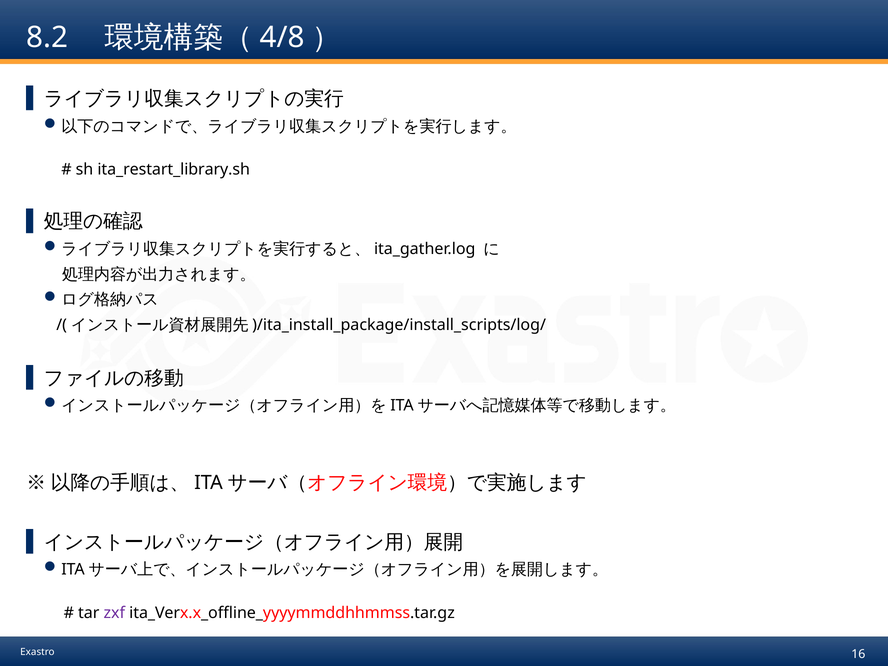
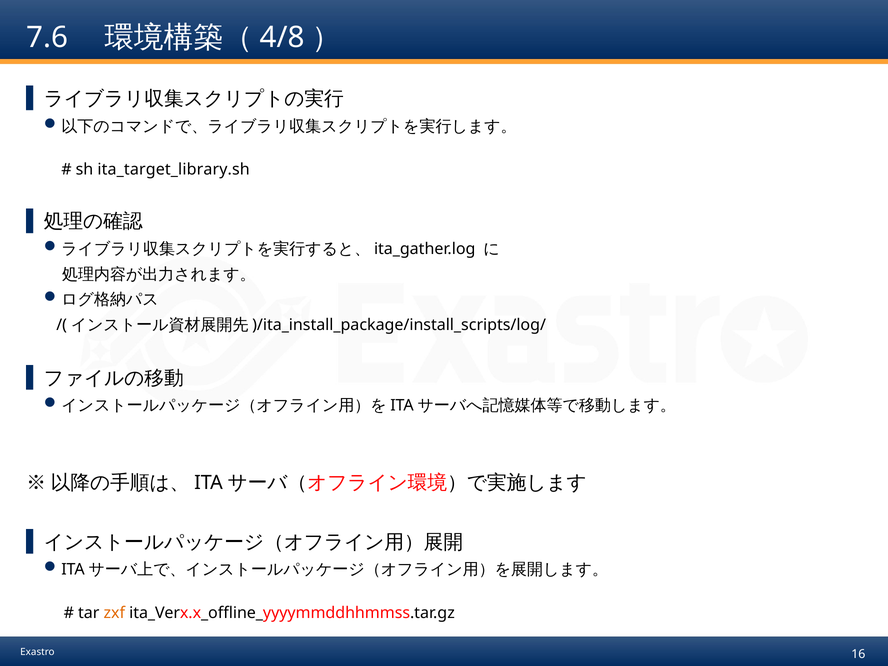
8.2: 8.2 -> 7.6 (47, 38)
ita_restart_library.sh: ita_restart_library.sh -> ita_target_library.sh (174, 170)
zxf colour: purple -> orange (114, 613)
